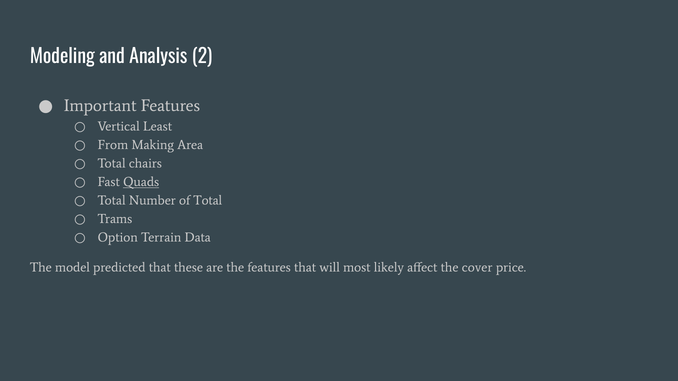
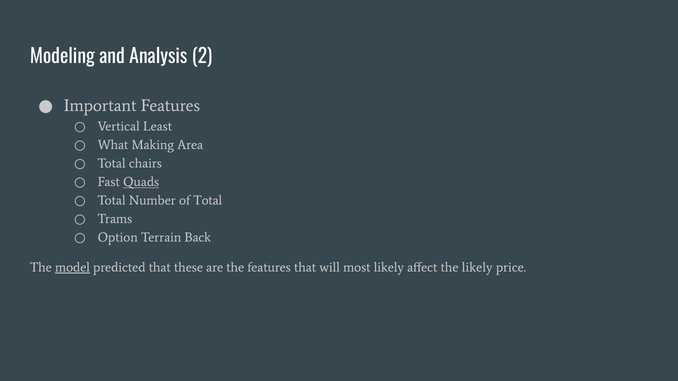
From: From -> What (113, 145)
Data: Data -> Back (198, 238)
model underline: none -> present (73, 268)
the cover: cover -> likely (477, 268)
